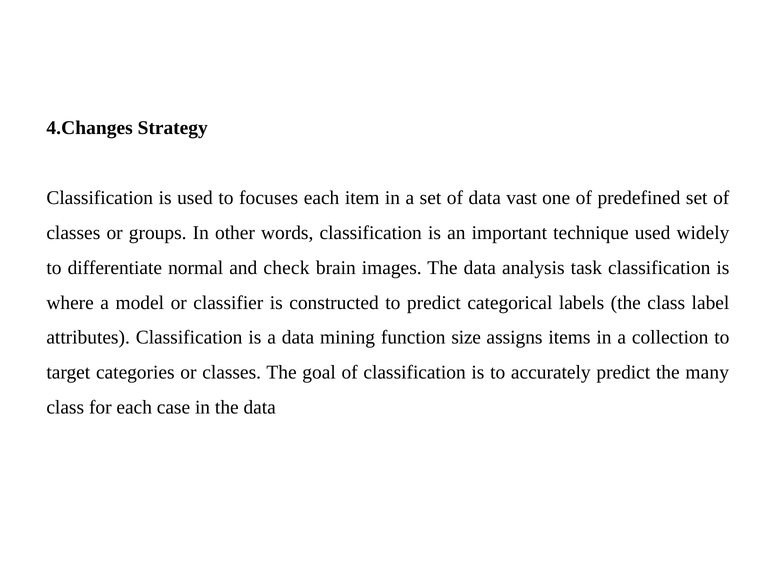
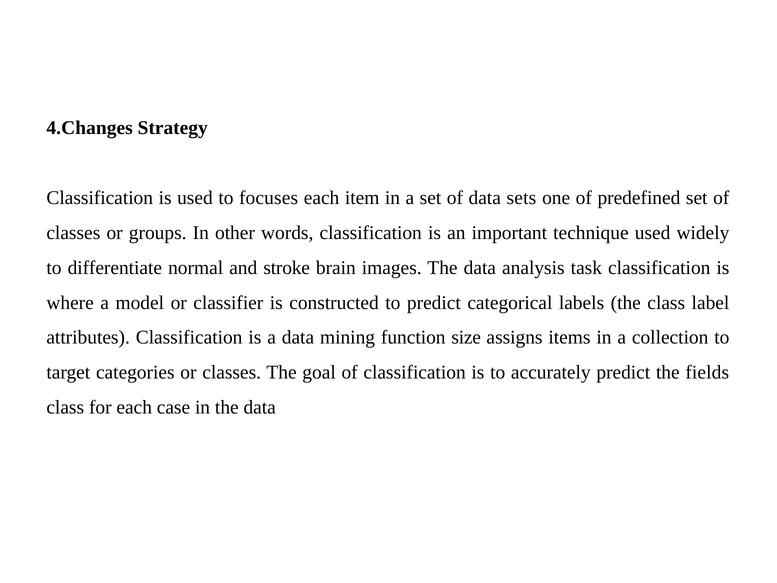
vast: vast -> sets (521, 198)
check: check -> stroke (287, 267)
many: many -> fields (707, 372)
